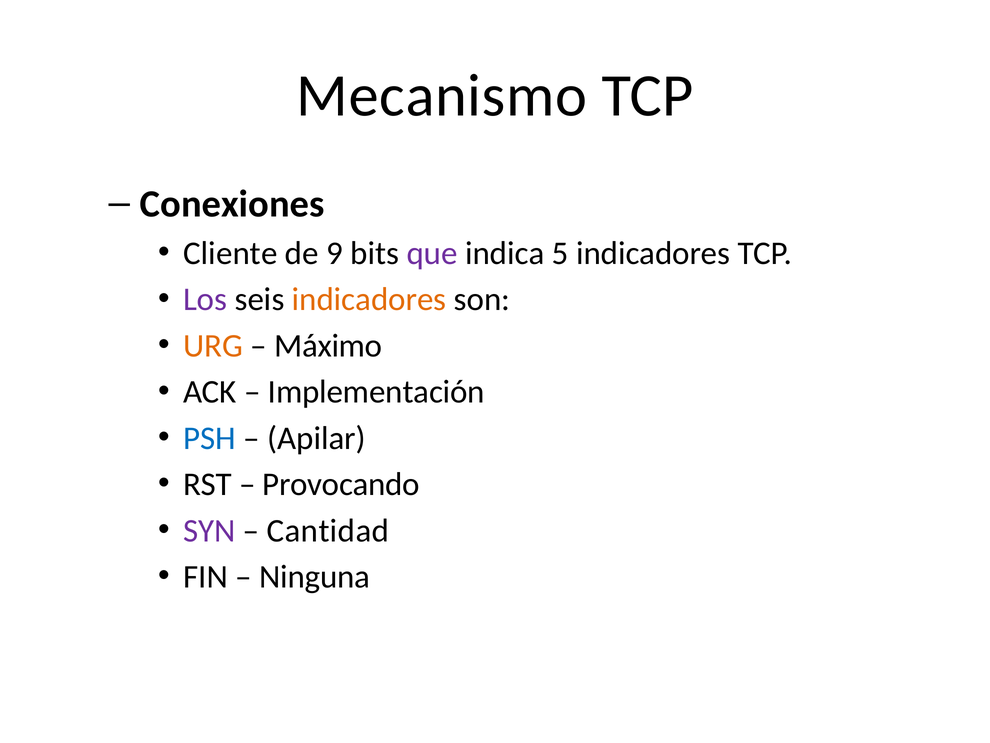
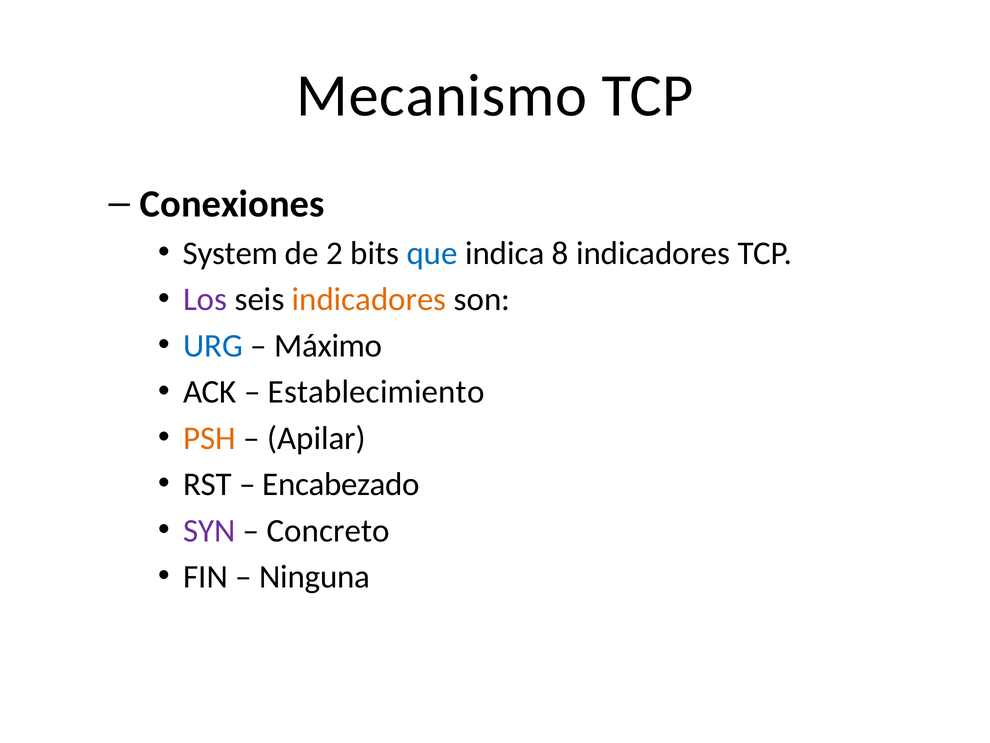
Cliente: Cliente -> System (231, 253)
9: 9 -> 2 (334, 253)
que colour: purple -> blue (432, 253)
5: 5 -> 8 (560, 253)
URG colour: orange -> blue (213, 346)
Implementación: Implementación -> Establecimiento (376, 392)
PSH colour: blue -> orange (210, 438)
Provocando: Provocando -> Encabezado (341, 484)
Cantidad: Cantidad -> Concreto (328, 530)
